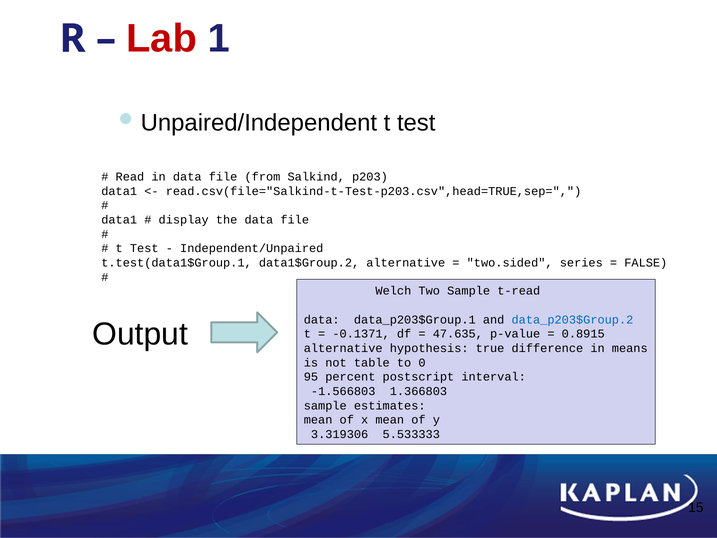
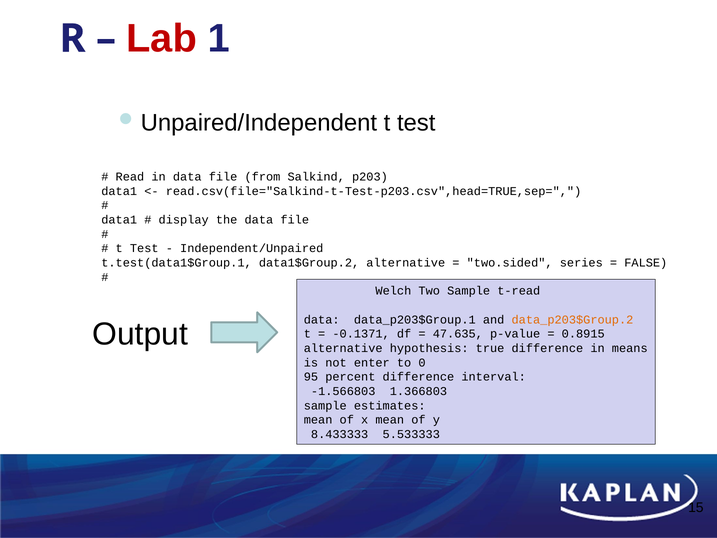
data_p203$Group.2 colour: blue -> orange (572, 319)
table: table -> enter (372, 362)
percent postscript: postscript -> difference (418, 377)
3.319306: 3.319306 -> 8.433333 (340, 434)
